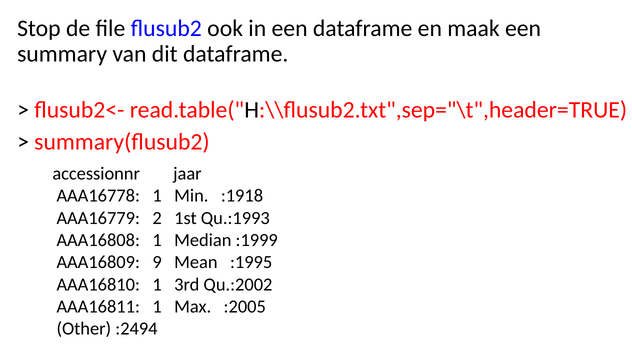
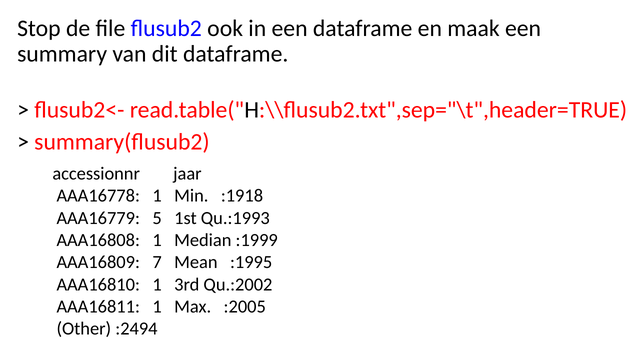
2: 2 -> 5 (157, 218)
9: 9 -> 7 (157, 262)
